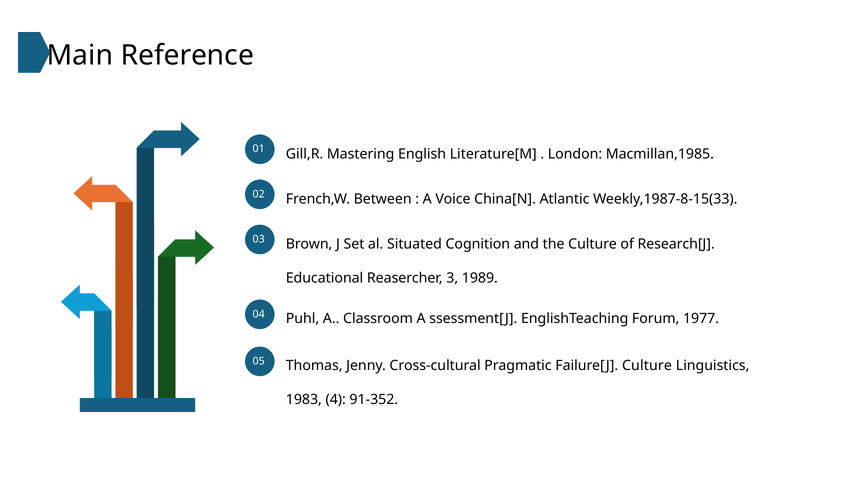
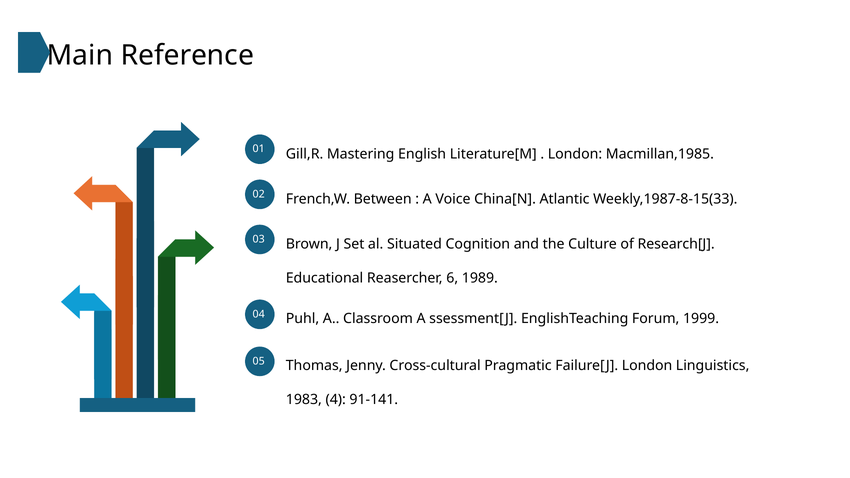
3: 3 -> 6 (452, 278)
1977: 1977 -> 1999 (701, 319)
Failure[J Culture: Culture -> London (647, 366)
91-352: 91-352 -> 91-141 (374, 400)
